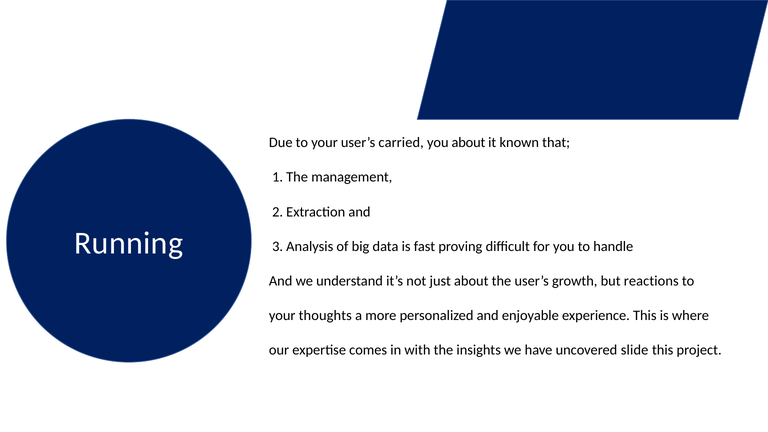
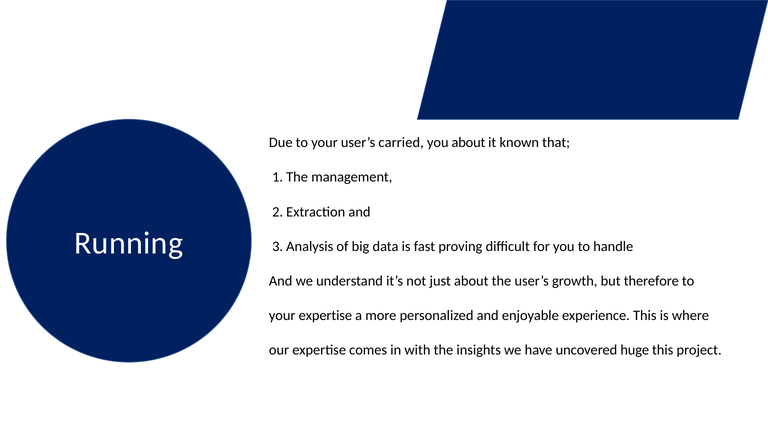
reactions: reactions -> therefore (651, 281)
your thoughts: thoughts -> expertise (325, 315)
slide: slide -> huge (635, 350)
